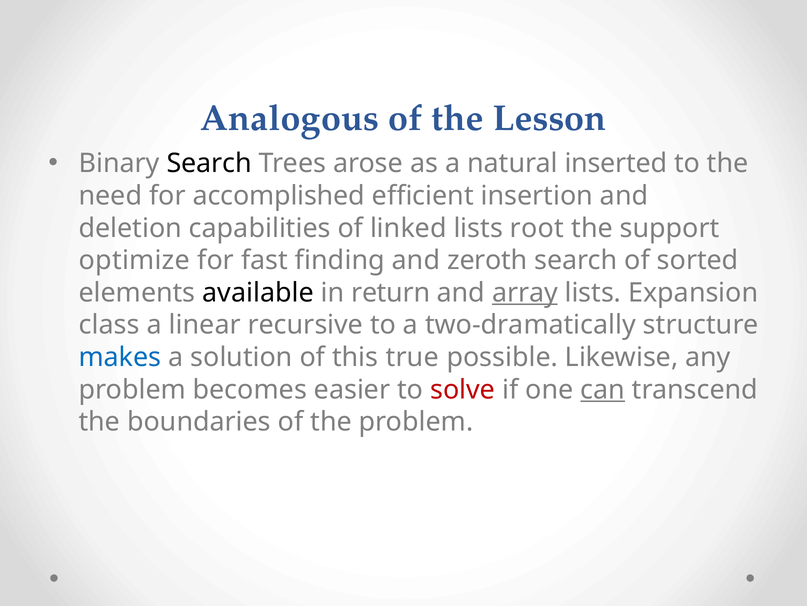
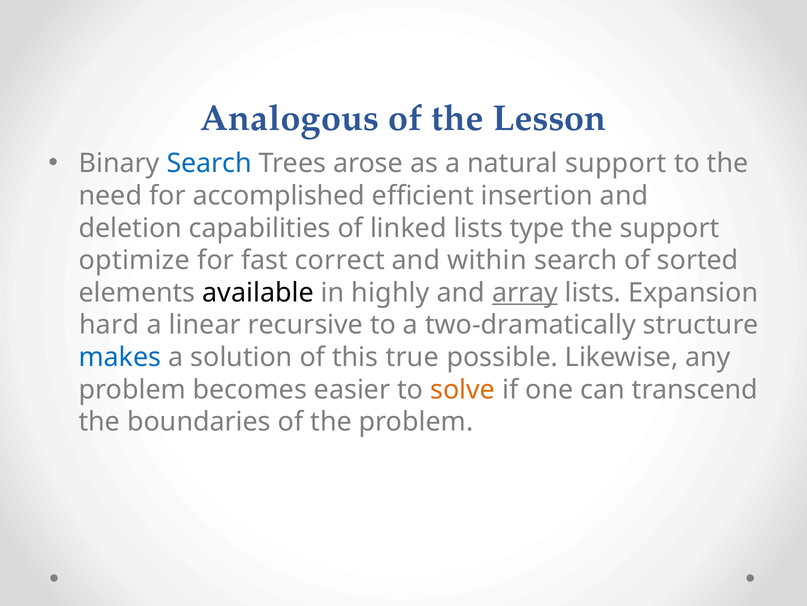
Search colour: black -> blue (209, 163)
natural inserted: inserted -> support (616, 163)
root: root -> type (537, 228)
finding: finding -> correct (340, 260)
zeroth: zeroth -> within (487, 260)
return: return -> highly (391, 292)
class: class -> hard (109, 325)
solve colour: red -> orange (463, 389)
can underline: present -> none (603, 389)
